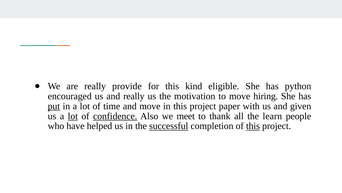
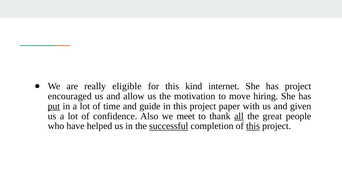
provide: provide -> eligible (127, 86)
eligible: eligible -> internet (224, 86)
has python: python -> project (298, 86)
and really: really -> allow (134, 96)
and move: move -> guide (150, 106)
lot underline: present -> none (73, 116)
confidence underline: present -> none (115, 116)
all underline: none -> present (239, 116)
learn: learn -> great (272, 116)
